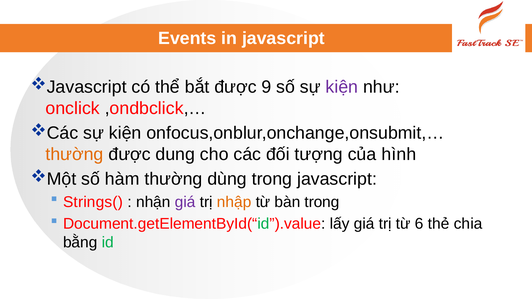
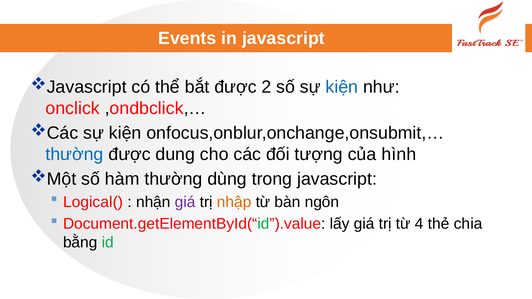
9: 9 -> 2 (266, 87)
kiện colour: purple -> blue (342, 87)
thường colour: orange -> blue (75, 154)
Strings(: Strings( -> Logical( (93, 202)
bàn trong: trong -> ngôn (322, 202)
6: 6 -> 4 (419, 224)
